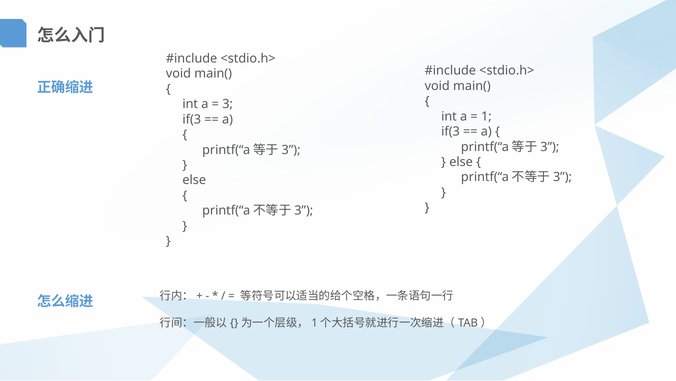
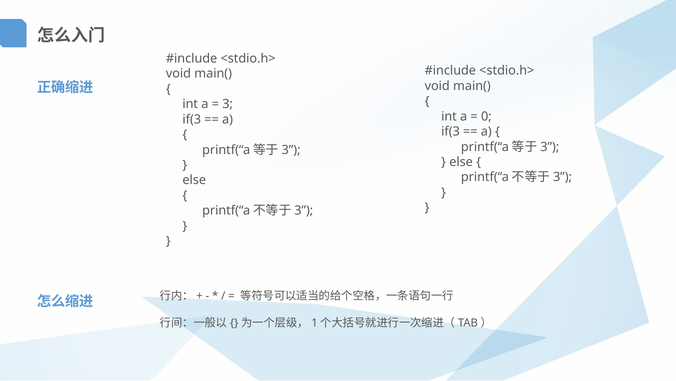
1: 1 -> 0 (486, 116)
